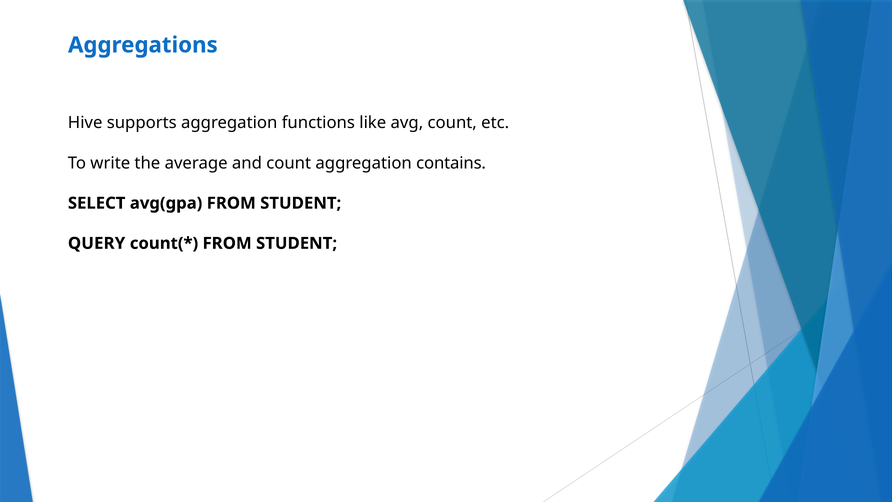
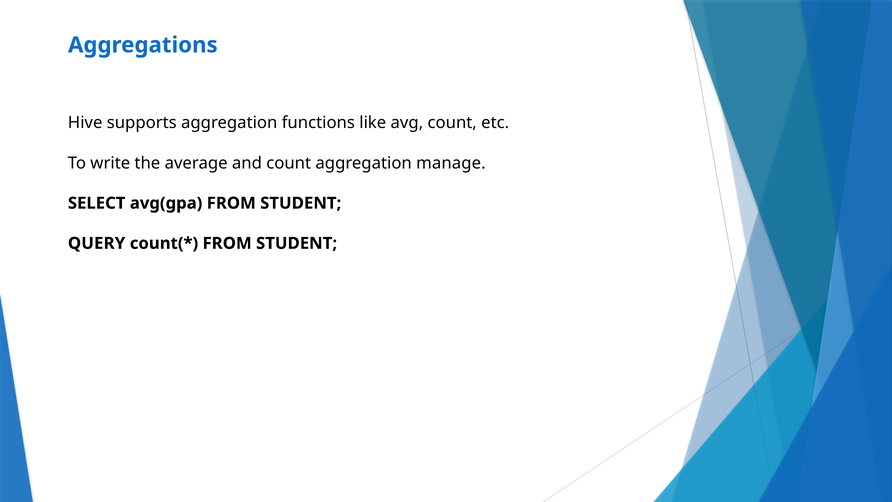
contains: contains -> manage (451, 163)
